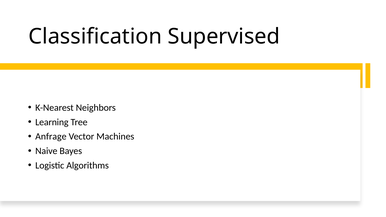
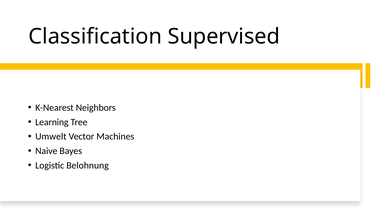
Anfrage: Anfrage -> Umwelt (51, 137)
Algorithms: Algorithms -> Belohnung (88, 166)
